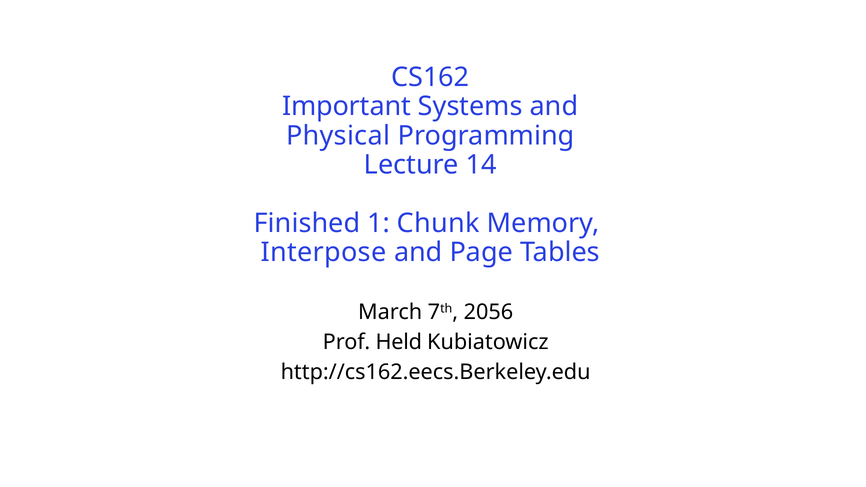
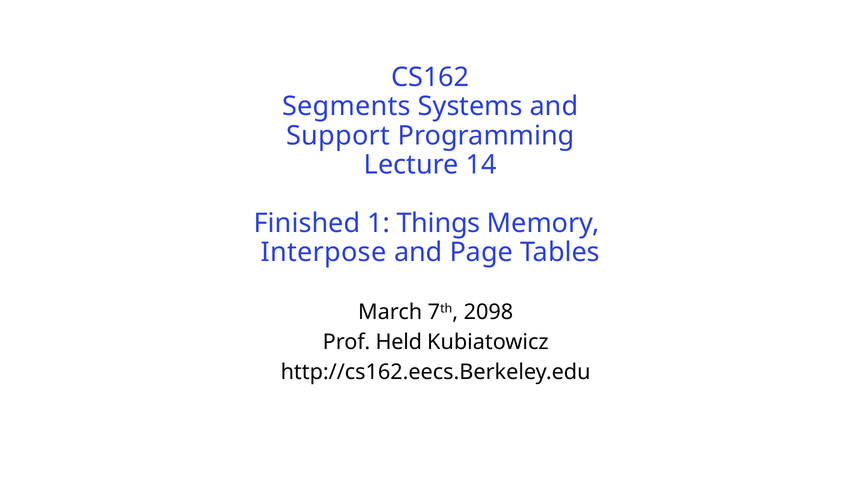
Important: Important -> Segments (346, 106)
Physical: Physical -> Support (338, 136)
Chunk: Chunk -> Things (439, 223)
2056: 2056 -> 2098 (488, 312)
